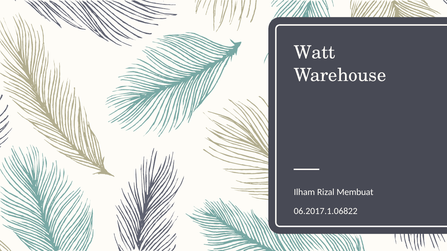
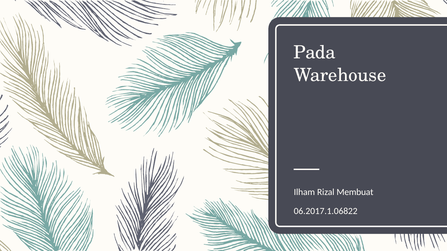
Watt: Watt -> Pada (315, 52)
